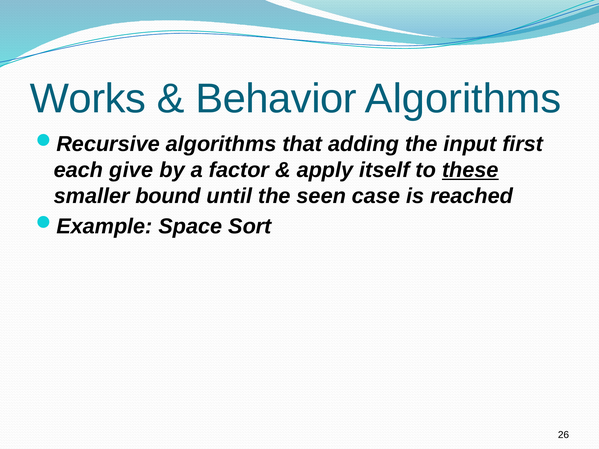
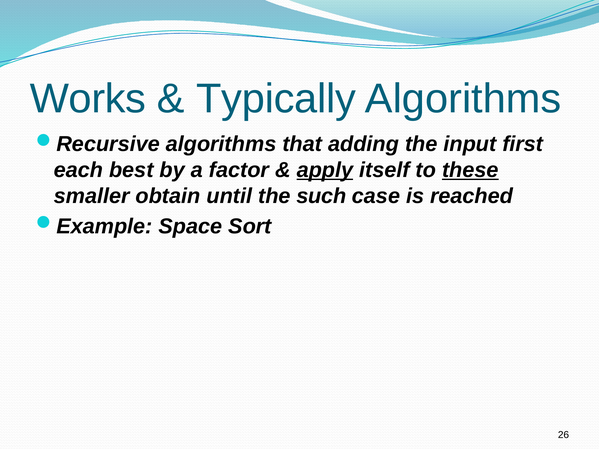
Behavior: Behavior -> Typically (276, 99)
give: give -> best (131, 170)
apply underline: none -> present (325, 170)
bound: bound -> obtain (168, 196)
seen: seen -> such (321, 196)
